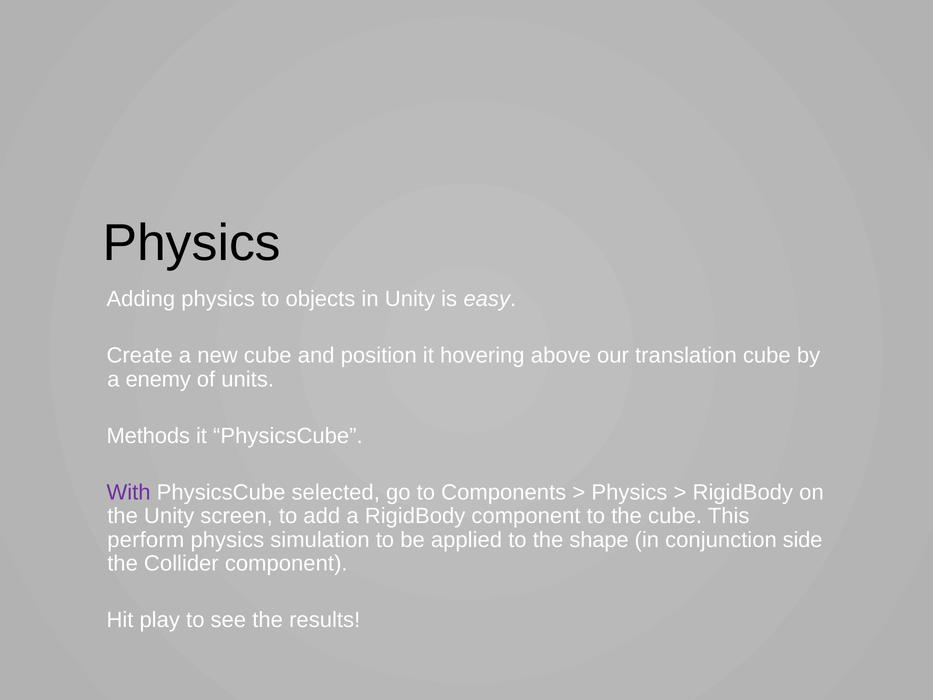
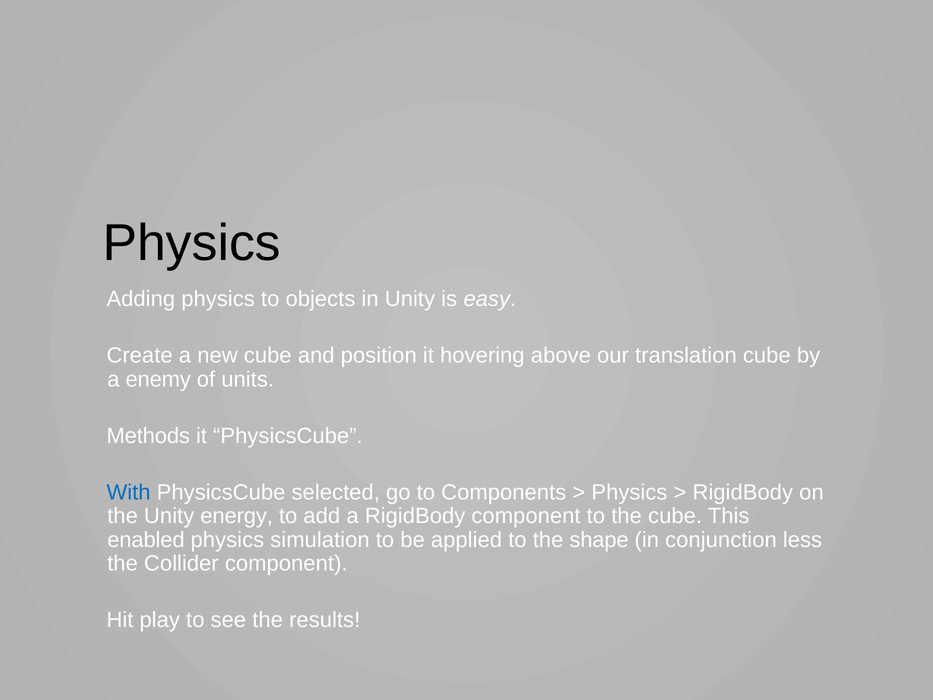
With colour: purple -> blue (129, 492)
screen: screen -> energy (237, 516)
perform: perform -> enabled (146, 540)
side: side -> less (803, 540)
